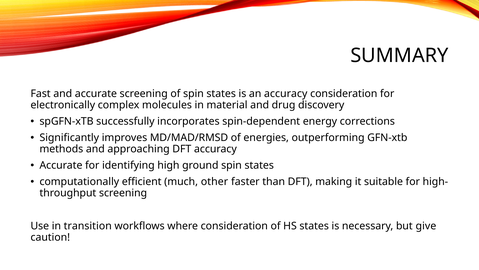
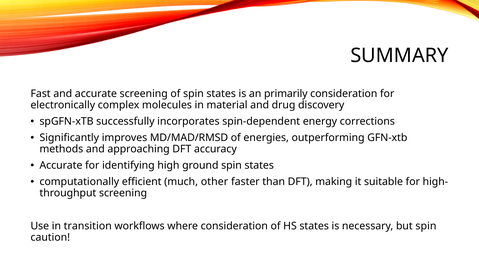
an accuracy: accuracy -> primarily (286, 94)
but give: give -> spin (426, 225)
